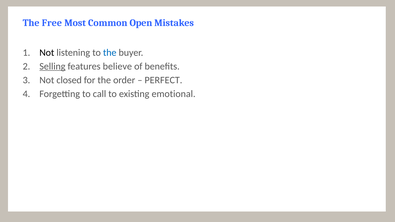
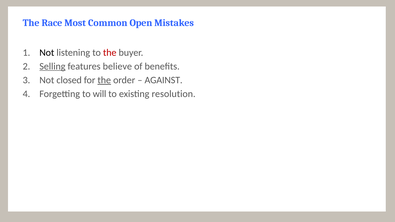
Free: Free -> Race (52, 23)
the colour: blue -> red (110, 53)
the underline: none -> present (104, 80)
PERFECT: PERFECT -> AGAINST (164, 80)
call: call -> will (100, 94)
emotional: emotional -> resolution (174, 94)
